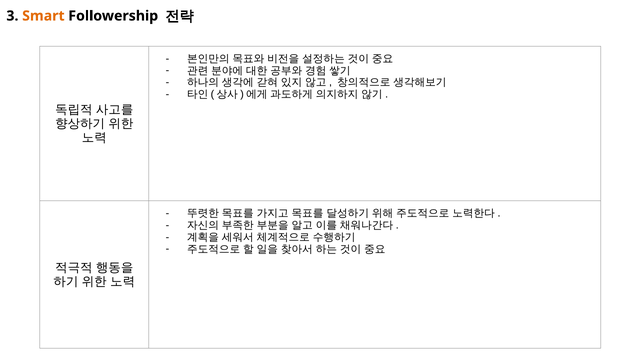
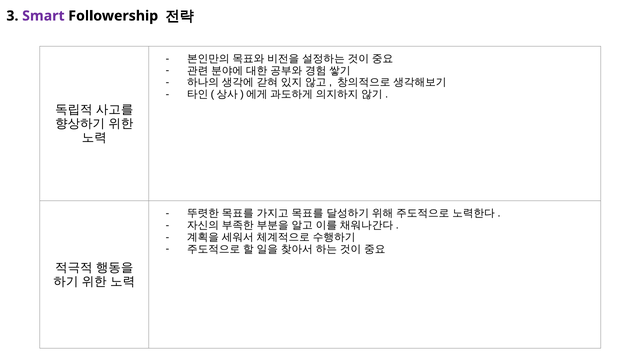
Smart colour: orange -> purple (43, 16)
